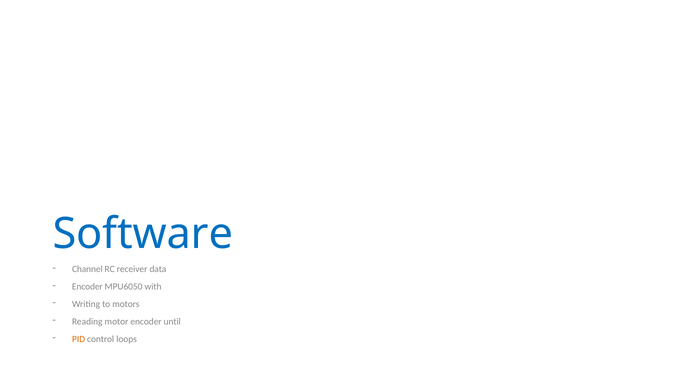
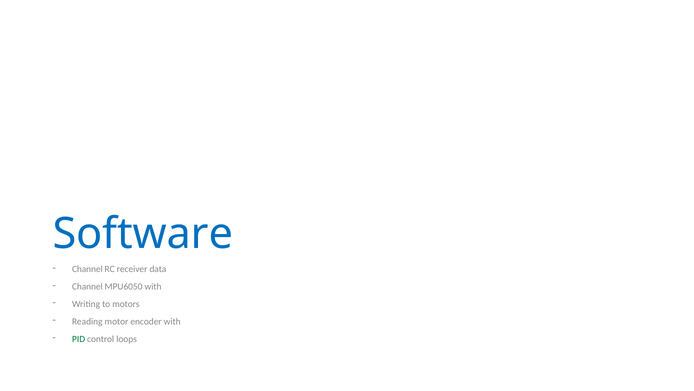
Encoder: Encoder -> Channel (87, 286)
encoder until: until -> with (172, 321)
PID colour: orange -> green (79, 338)
